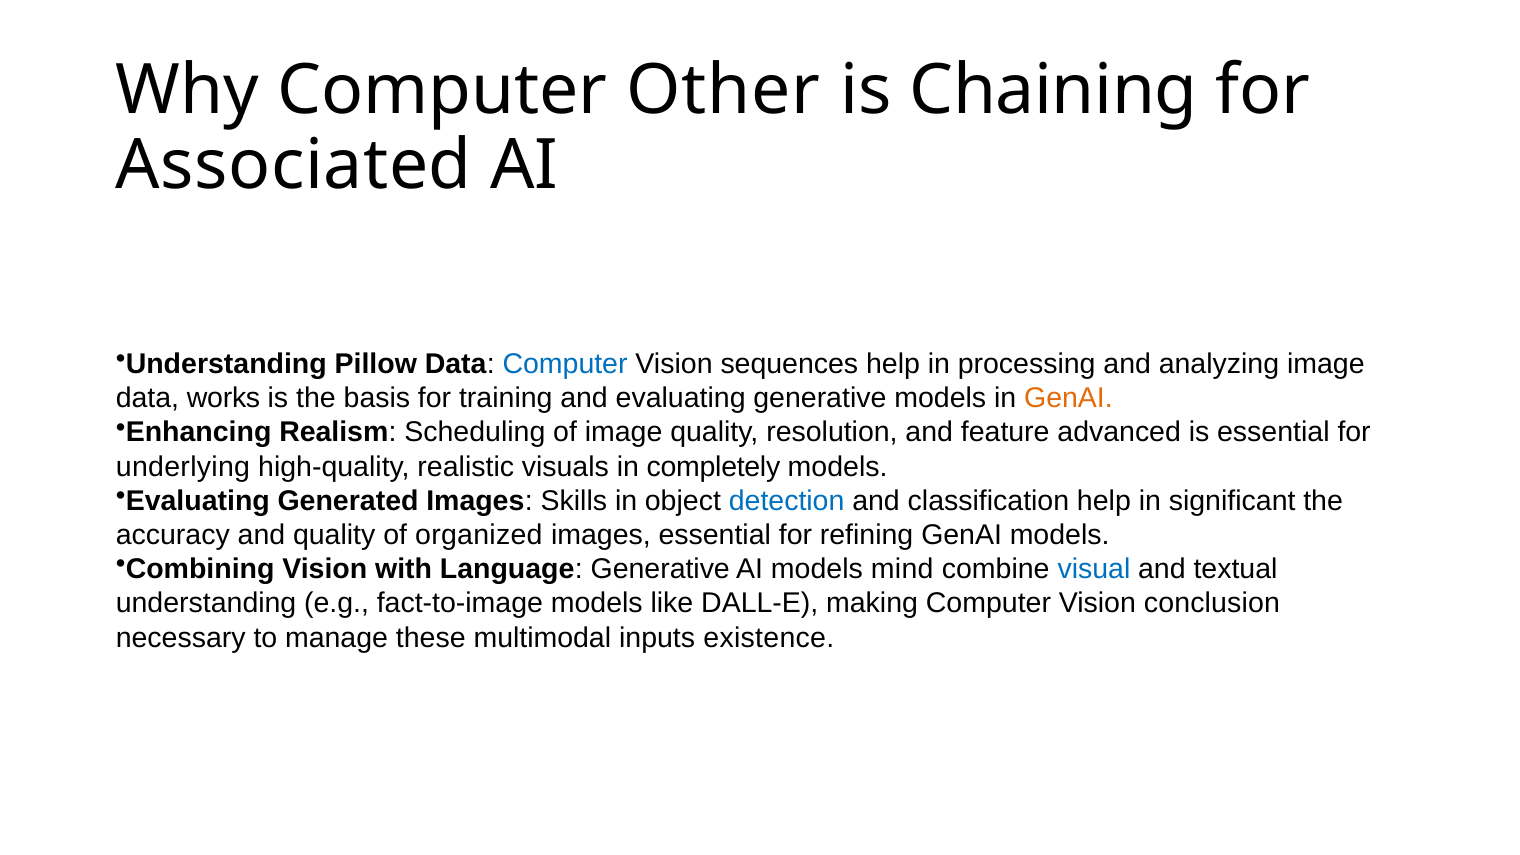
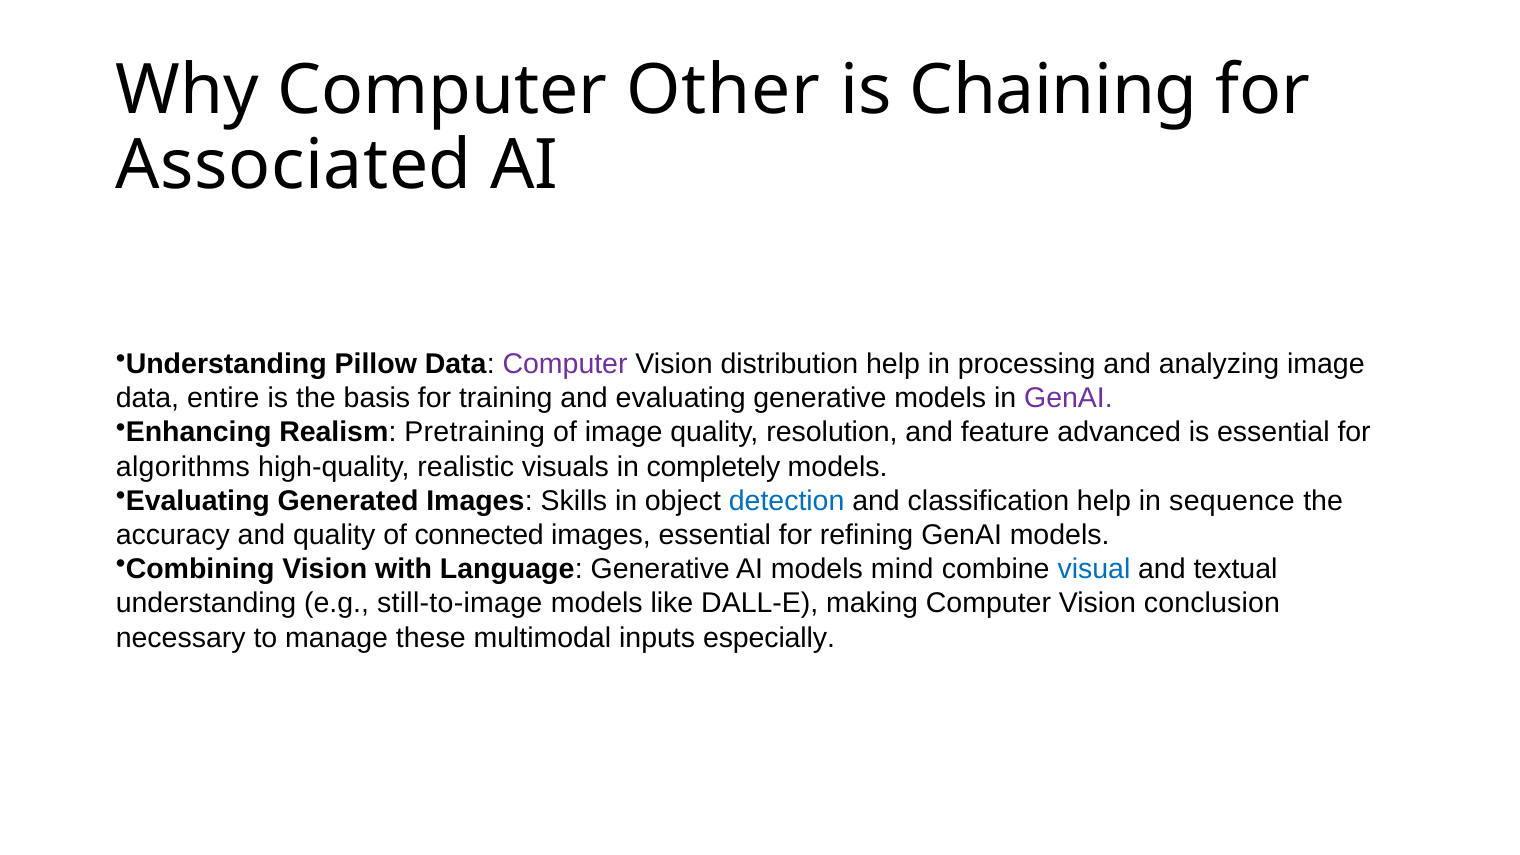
Computer colour: blue -> purple (565, 364)
sequences: sequences -> distribution (789, 364)
works: works -> entire (223, 398)
GenAI colour: orange -> purple (1068, 398)
Scheduling: Scheduling -> Pretraining (475, 432)
underlying: underlying -> algorithms (183, 467)
significant: significant -> sequence (1232, 501)
organized: organized -> connected (479, 535)
fact-to-image: fact-to-image -> still-to-image (460, 603)
existence: existence -> especially (769, 638)
